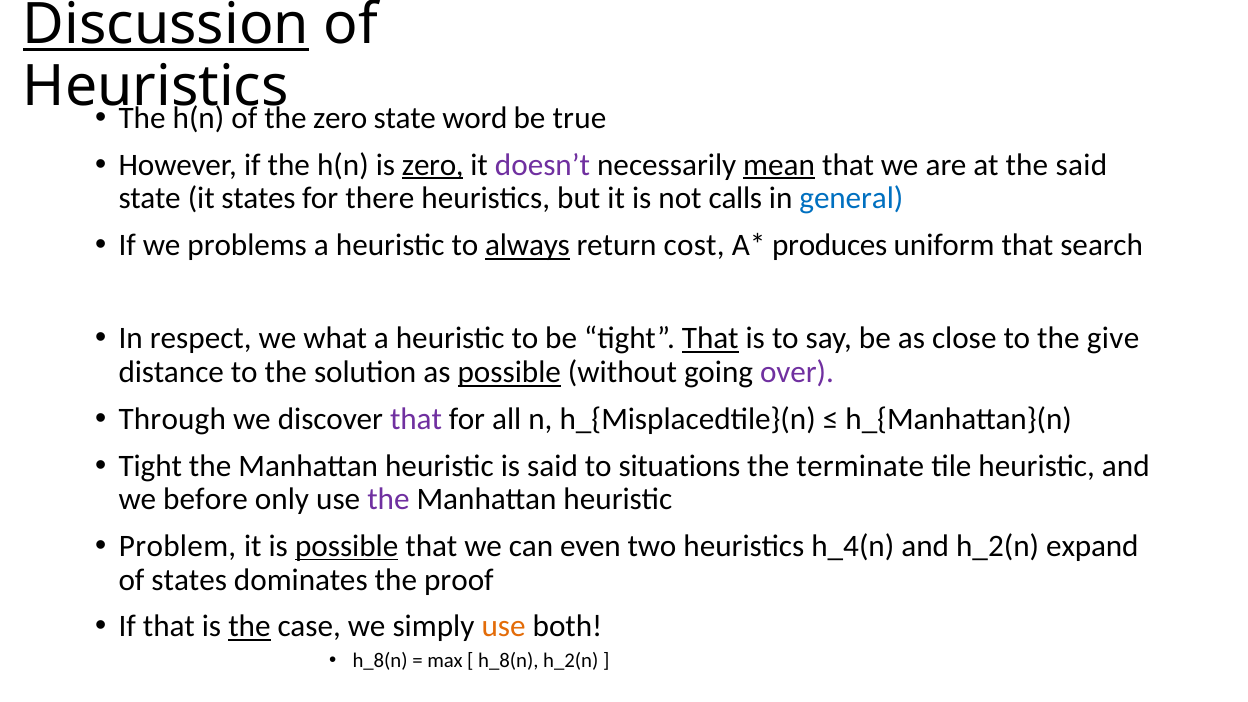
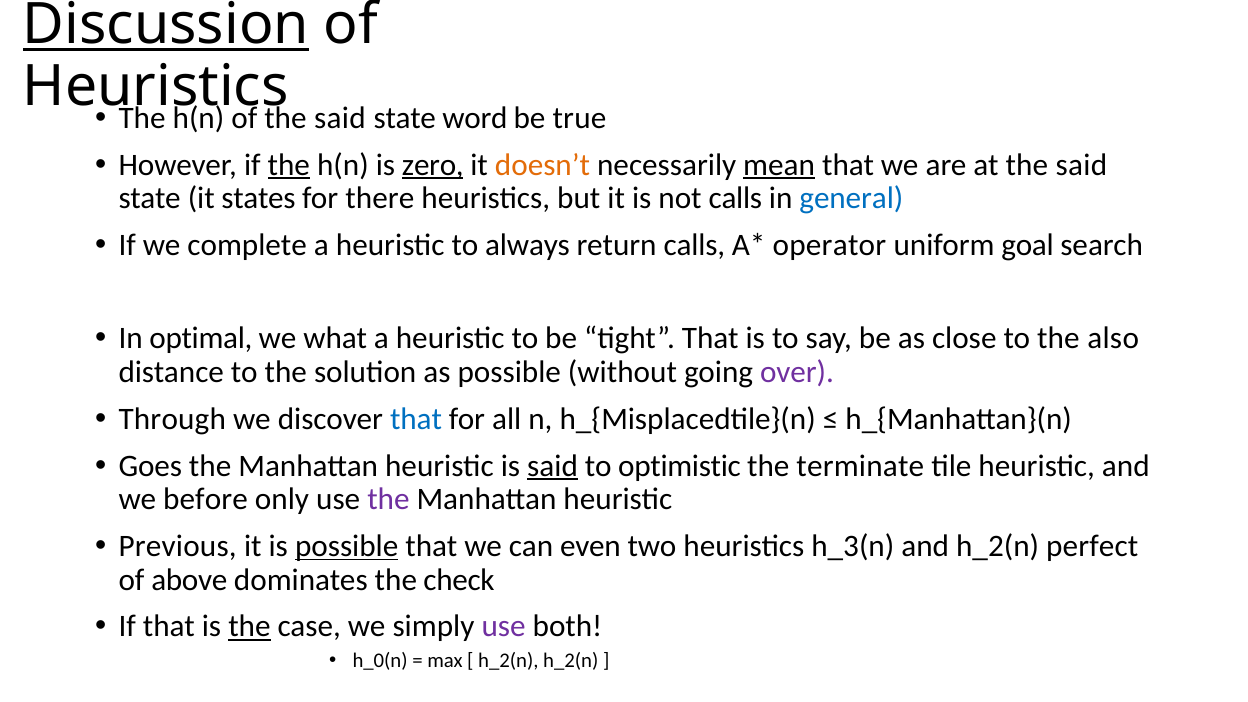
zero: zero -> said (340, 118)
the underline: none -> present (289, 165)
doesn’t colour: purple -> orange (543, 165)
problems: problems -> complete (247, 245)
always underline: present -> none (528, 245)
return cost: cost -> calls (694, 245)
produces: produces -> operator (829, 245)
uniform that: that -> goal (1028, 245)
respect: respect -> optimal (201, 339)
That underline: present -> none (710, 339)
give: give -> also (1113, 339)
possible underline: present -> none (509, 372)
that colour: purple -> blue (416, 419)
Tight: Tight -> Goes (150, 466)
said underline: none -> present (553, 466)
situations: situations -> optimistic (680, 466)
Problem: Problem -> Previous (178, 546)
h_4(n: h_4(n -> h_3(n (853, 546)
expand: expand -> perfect (1092, 546)
of states: states -> above (189, 580)
proof: proof -> check (459, 580)
use colour: orange -> purple (504, 626)
h_8(n: h_8(n -> h_0(n (380, 661)
h_8(n: h_8(n -> h_2(n (508, 661)
